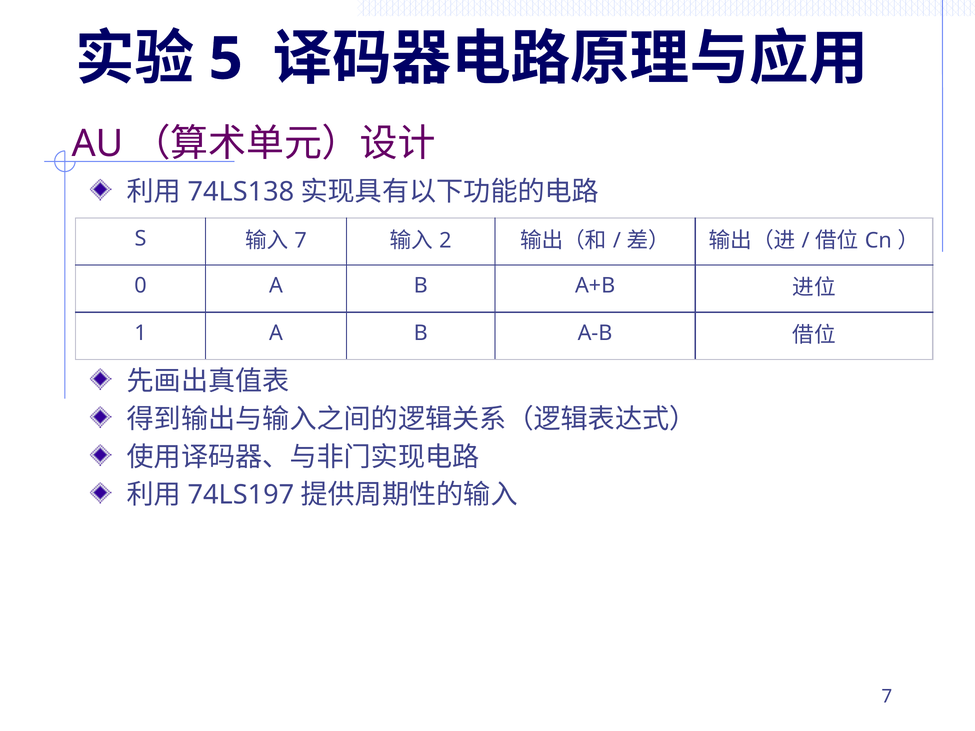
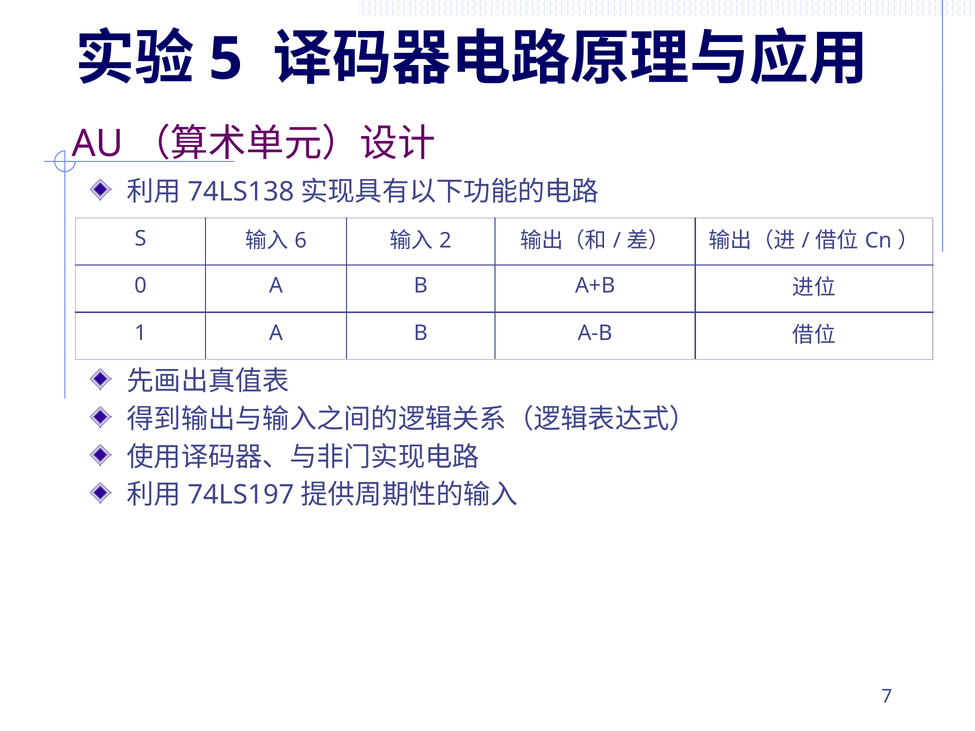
7: 7 -> 6 (301, 241)
